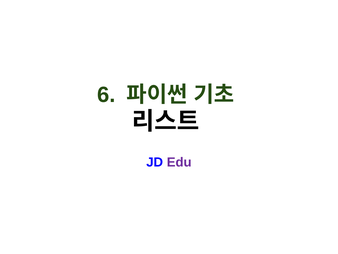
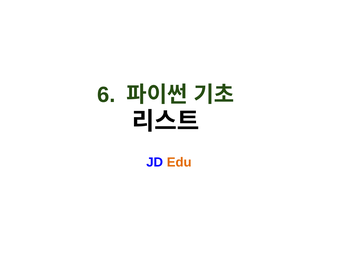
Edu colour: purple -> orange (179, 162)
